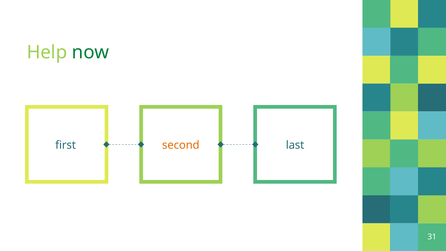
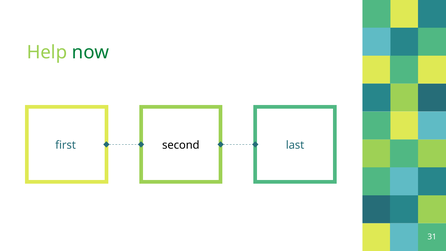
second colour: orange -> black (181, 145)
